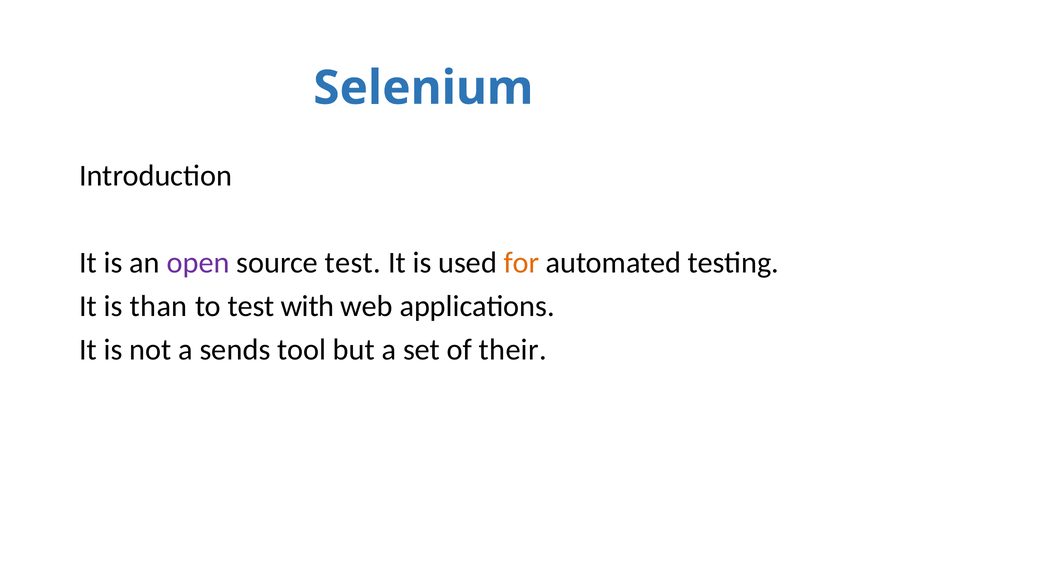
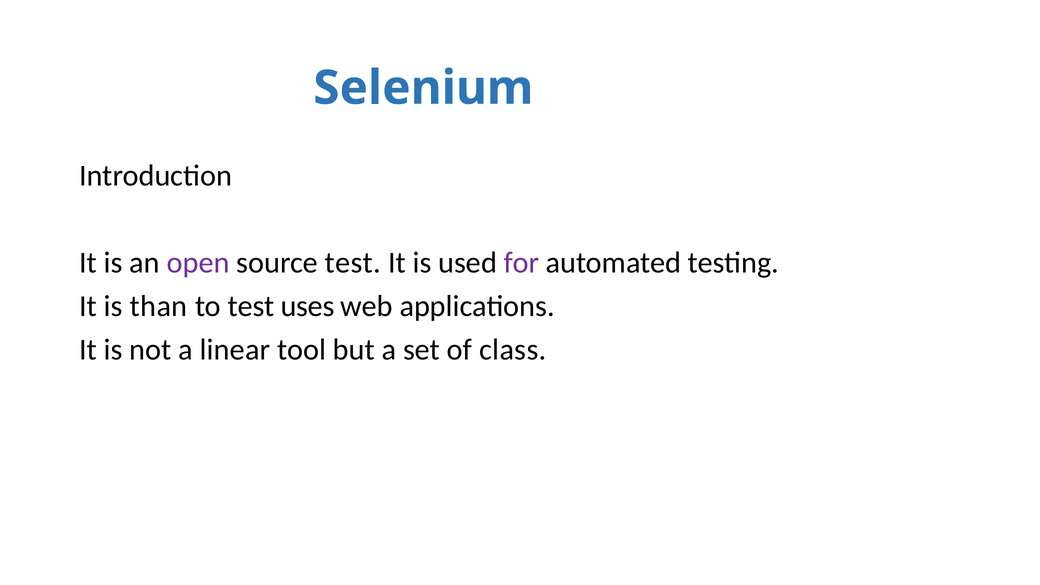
for colour: orange -> purple (521, 263)
with: with -> uses (307, 306)
sends: sends -> linear (235, 350)
their: their -> class (513, 350)
